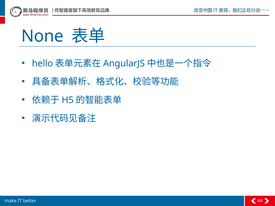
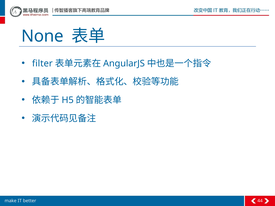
hello: hello -> filter (42, 64)
